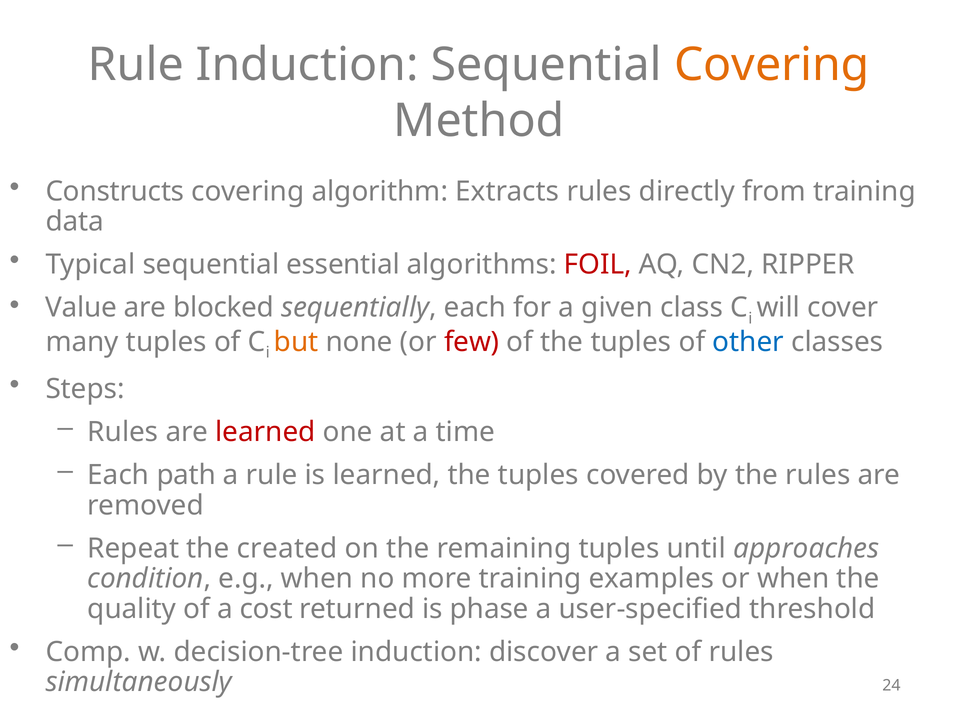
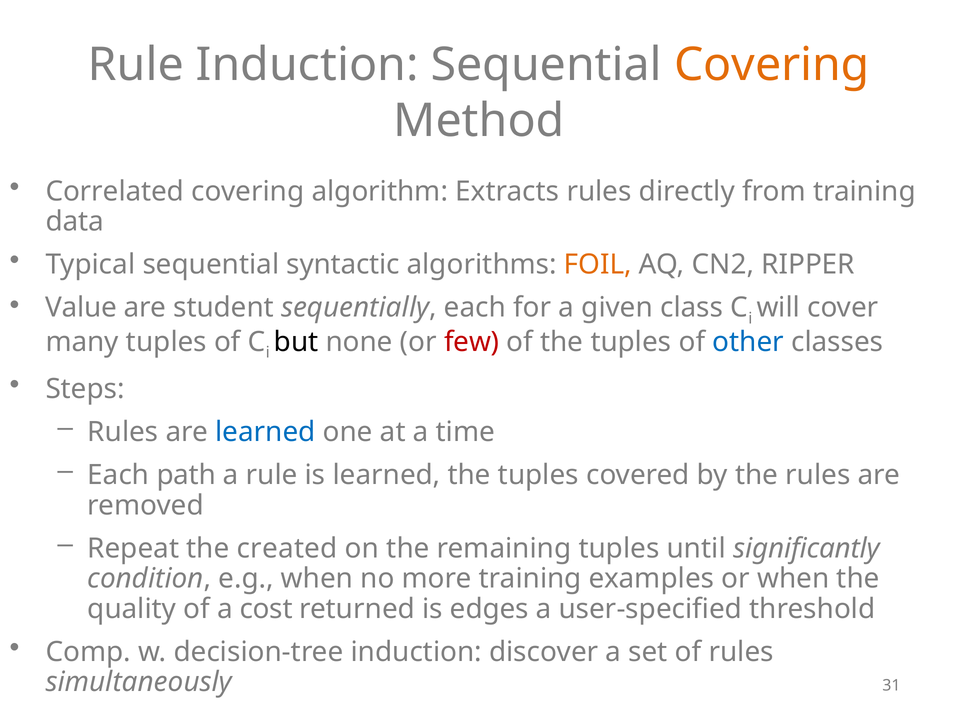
Constructs: Constructs -> Correlated (115, 191)
essential: essential -> syntactic (343, 264)
FOIL colour: red -> orange (598, 264)
blocked: blocked -> student (224, 307)
but colour: orange -> black (296, 342)
learned colour: red -> blue (265, 432)
approaches: approaches -> significantly (807, 548)
phase: phase -> edges (489, 608)
24: 24 -> 31 (891, 685)
